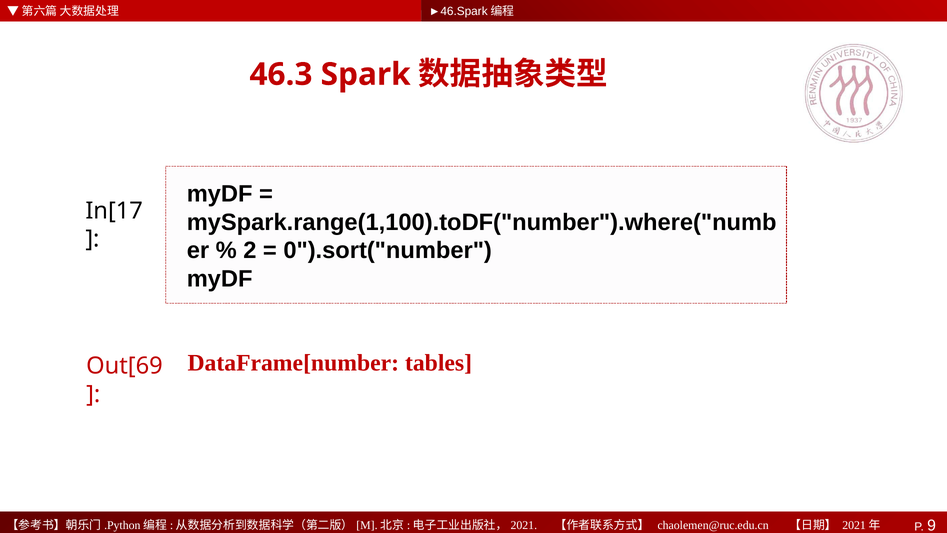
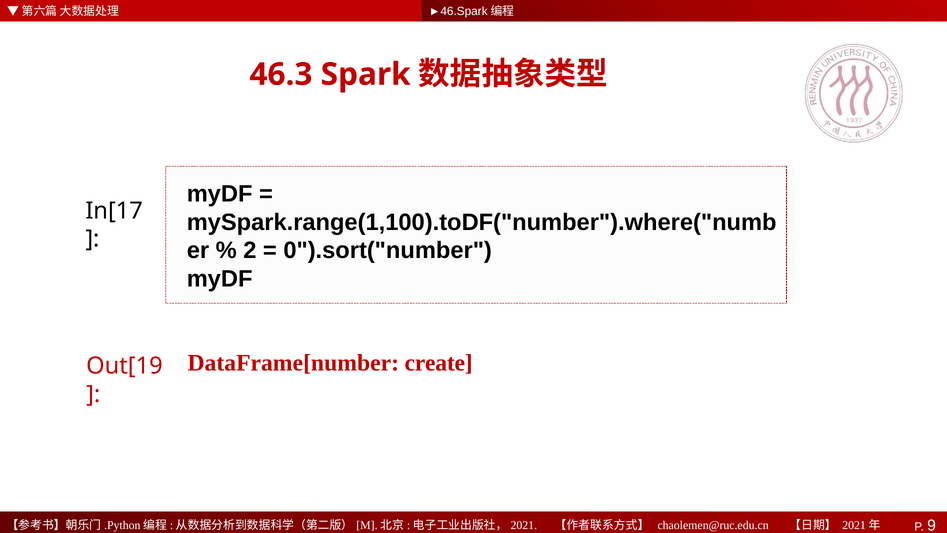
tables: tables -> create (439, 362)
Out[69: Out[69 -> Out[19 (124, 366)
